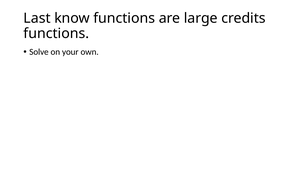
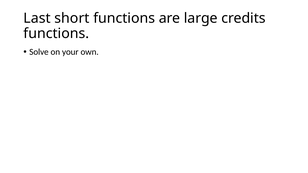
know: know -> short (72, 18)
